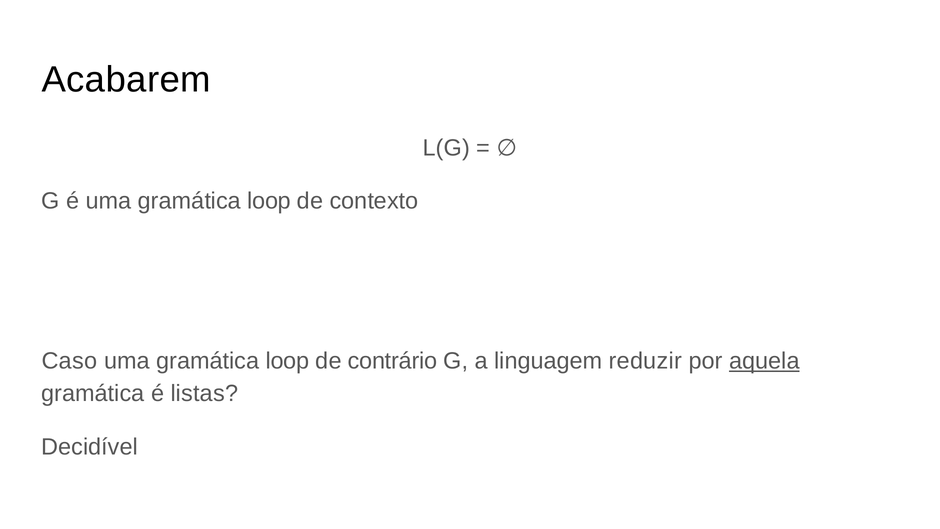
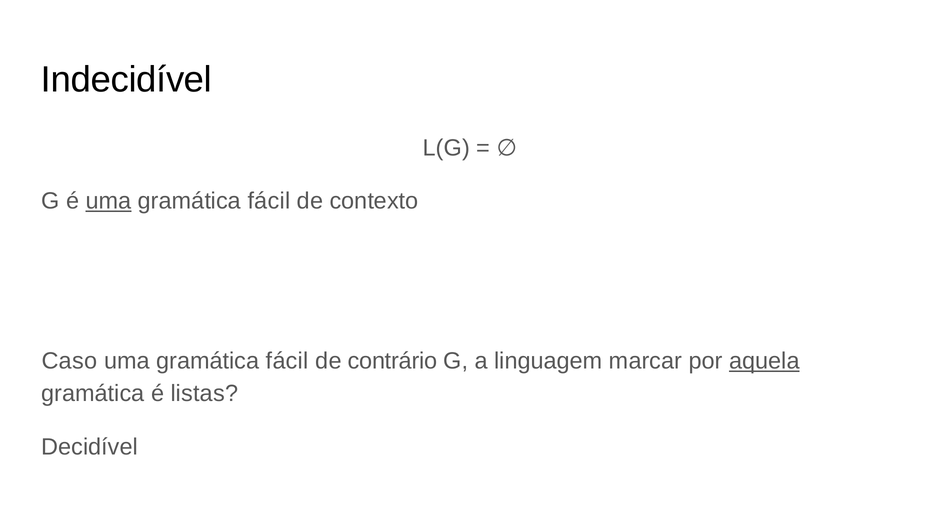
Acabarem: Acabarem -> Indecidível (126, 80)
uma underline: none -> present (109, 201)
loop: loop -> fácil (269, 201)
loop: loop -> fácil (287, 361)
reduzir: reduzir -> marcar (646, 361)
